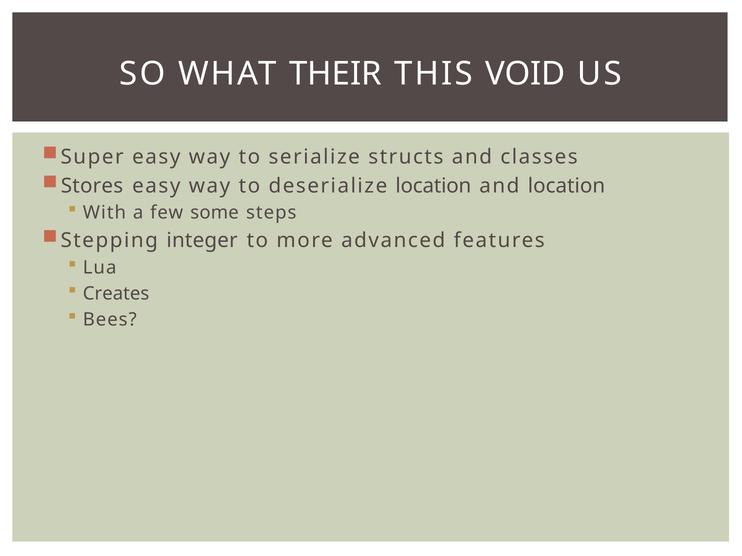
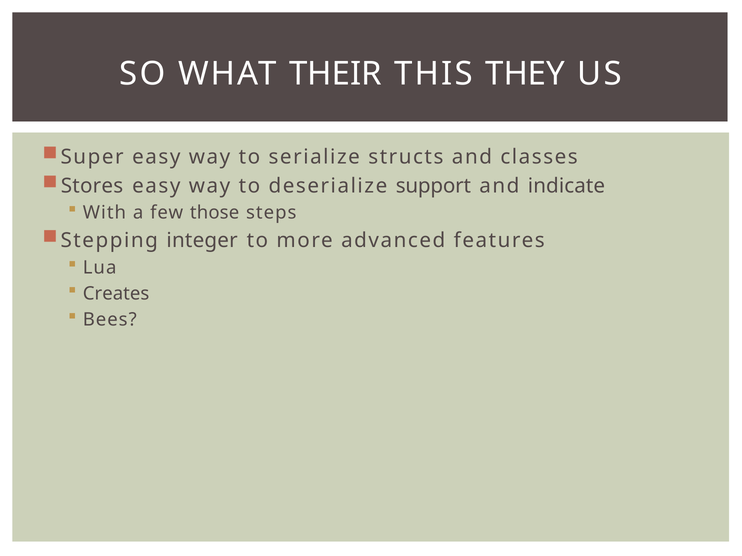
VOID: VOID -> THEY (525, 74)
deserialize location: location -> support (433, 186)
and location: location -> indicate (566, 186)
some: some -> those (215, 213)
